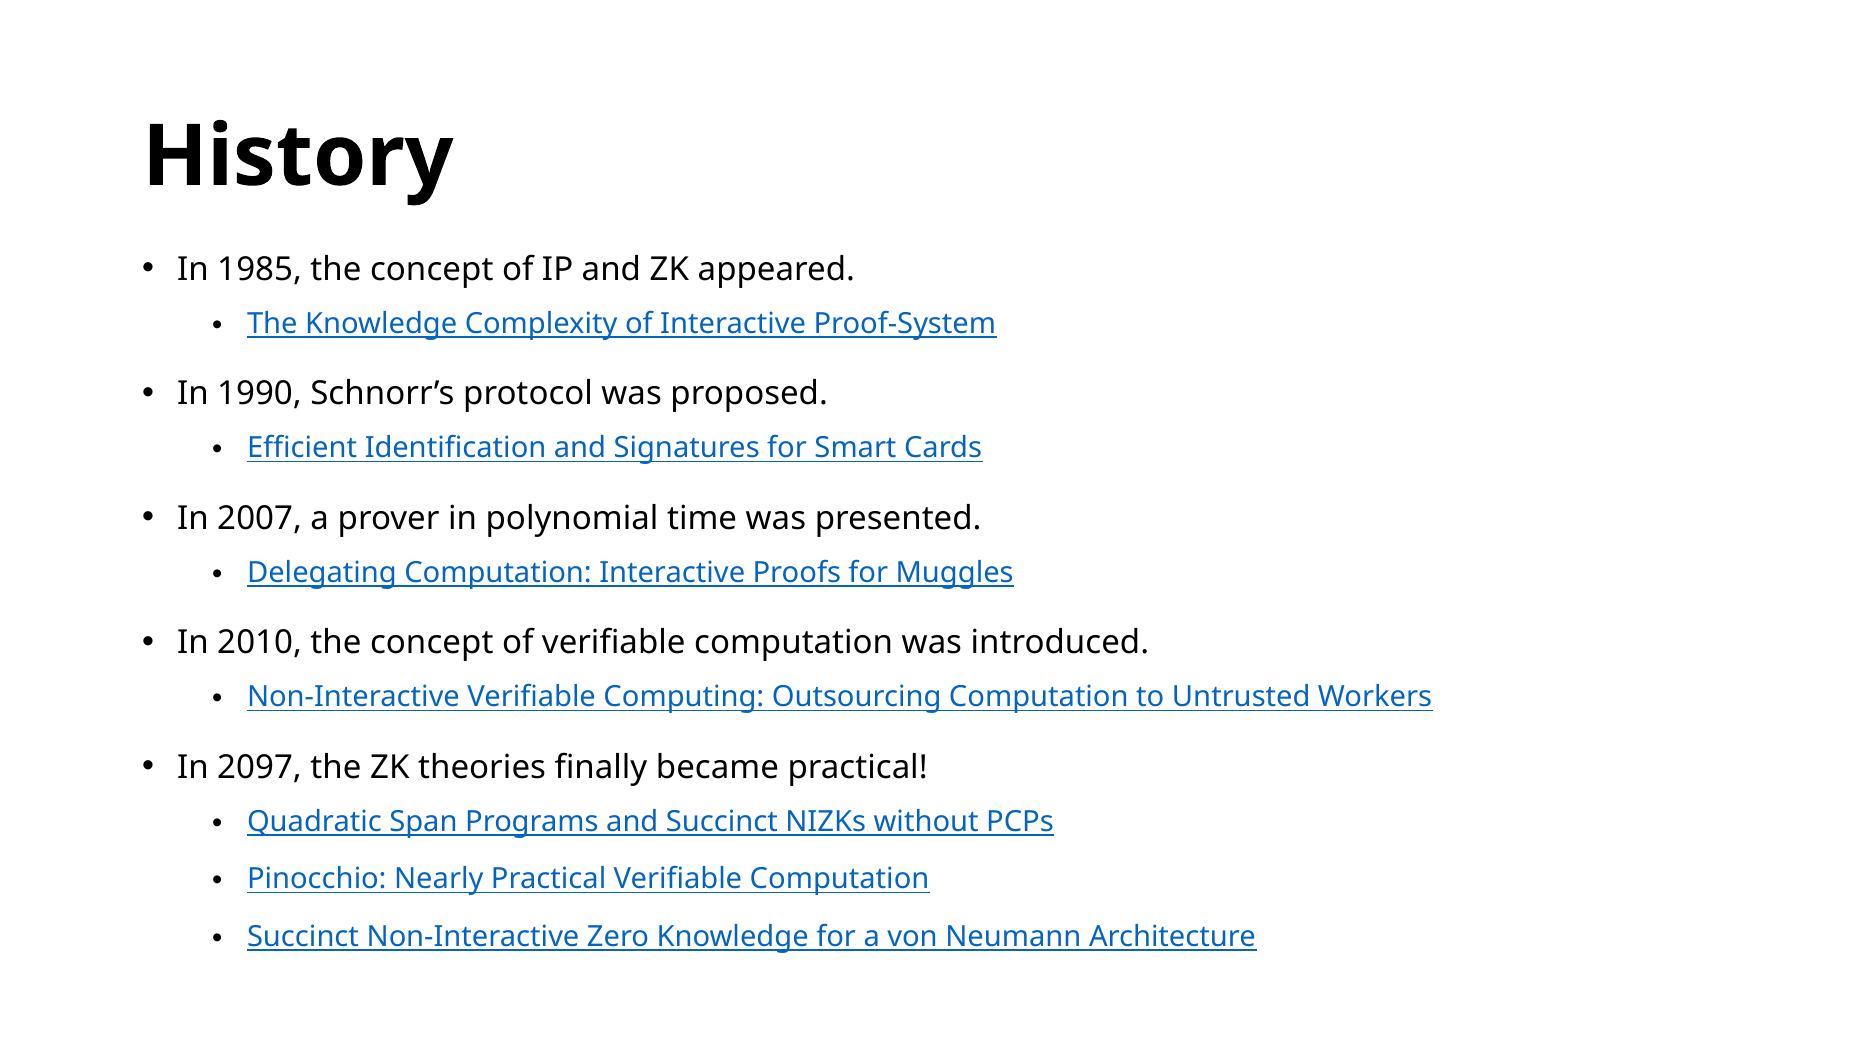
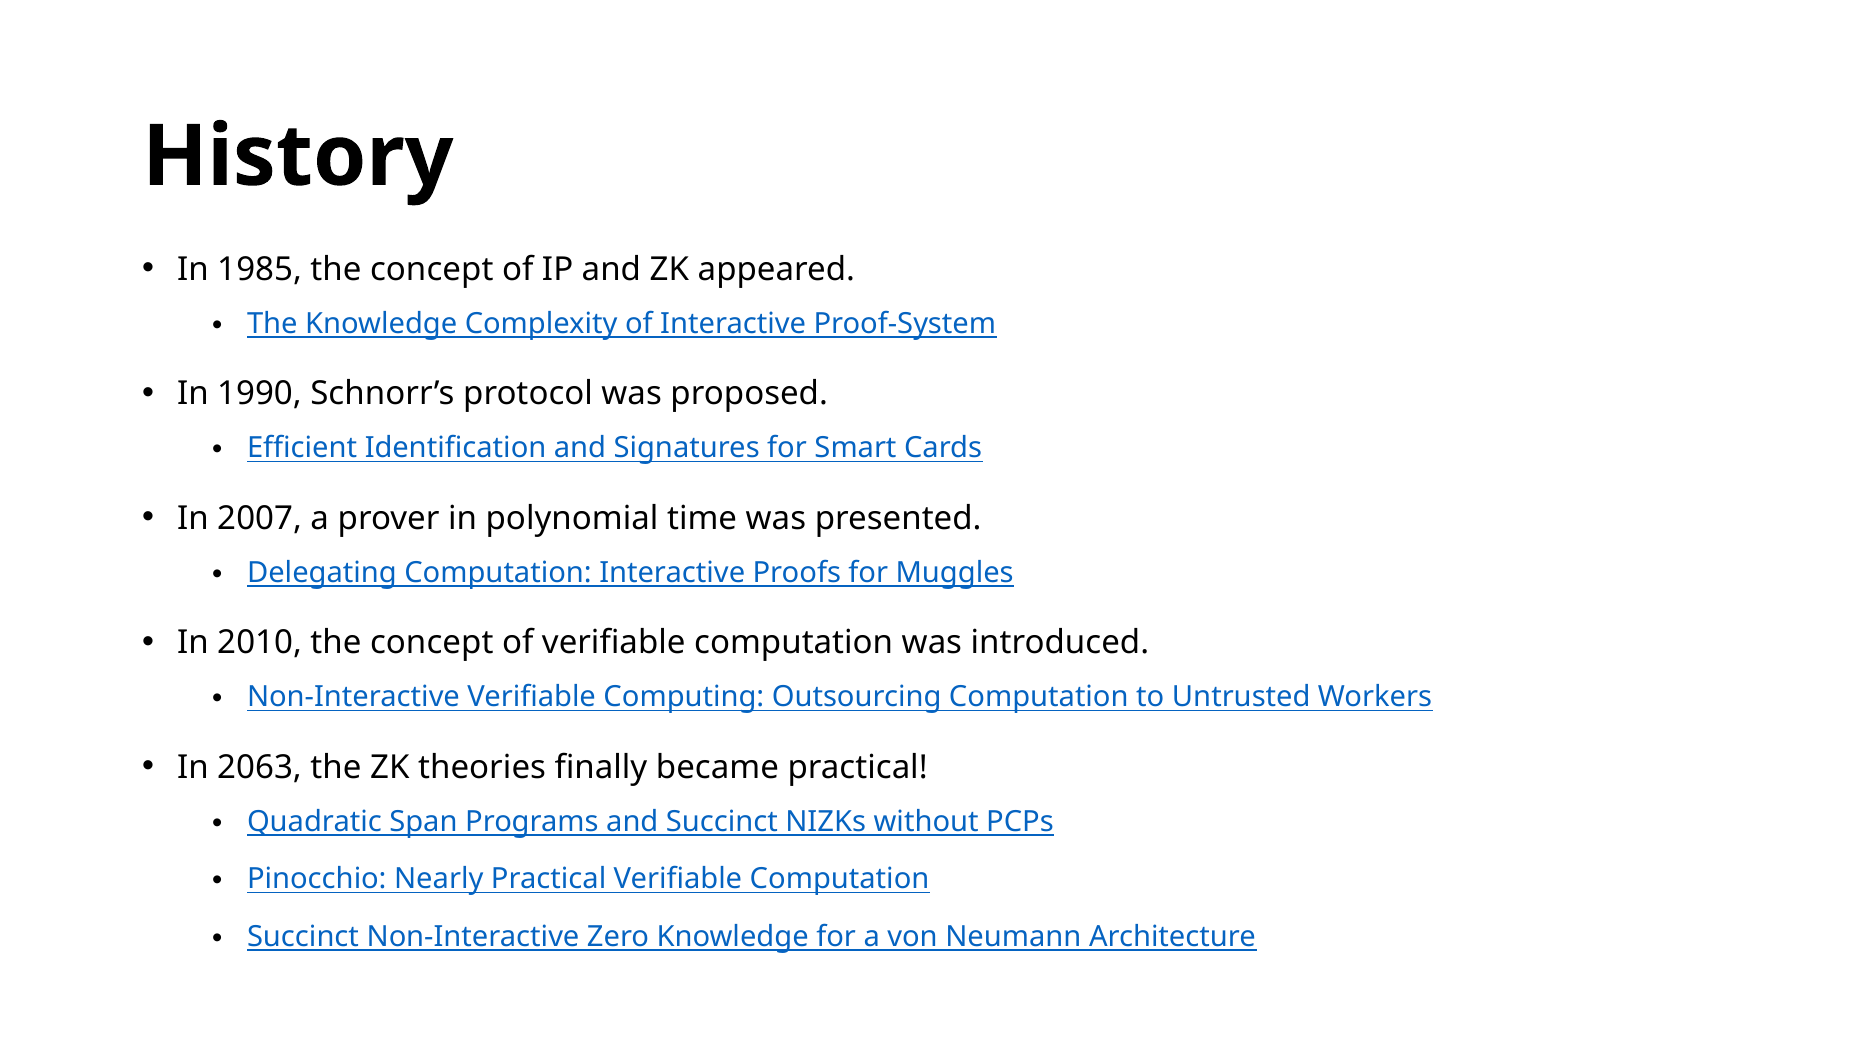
2097: 2097 -> 2063 (260, 767)
